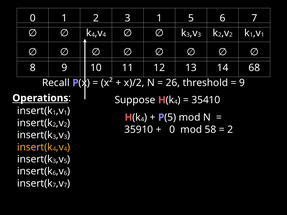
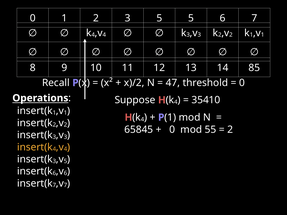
3 1: 1 -> 5 (159, 18)
68: 68 -> 85 (254, 68)
26: 26 -> 47 (173, 83)
9: 9 -> 0 (242, 83)
5: 5 -> 1 (170, 118)
35910: 35910 -> 65845 (139, 130)
58: 58 -> 55 (211, 130)
